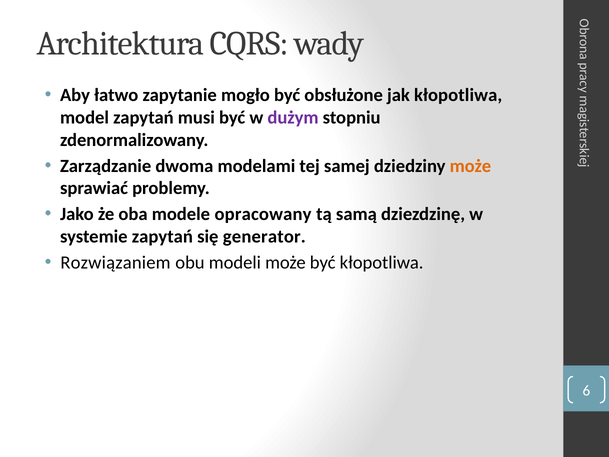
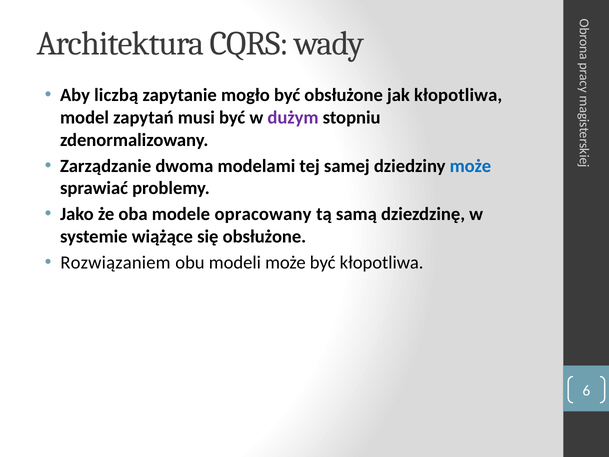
łatwo: łatwo -> liczbą (116, 95)
może colour: orange -> blue (470, 166)
systemie zapytań: zapytań -> wiążące (162, 236)
się generator: generator -> obsłużone (264, 236)
